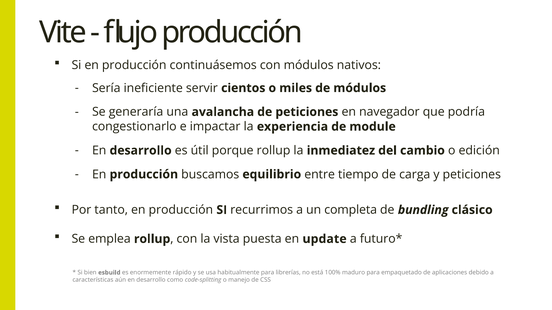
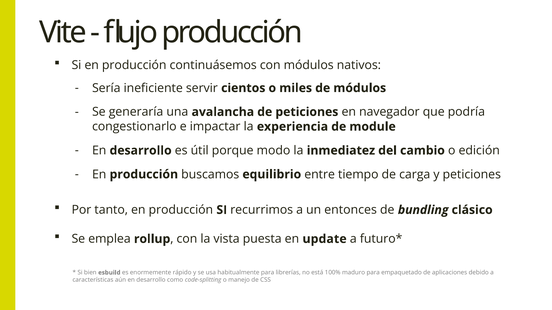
porque rollup: rollup -> modo (273, 151)
completa: completa -> entonces (351, 210)
